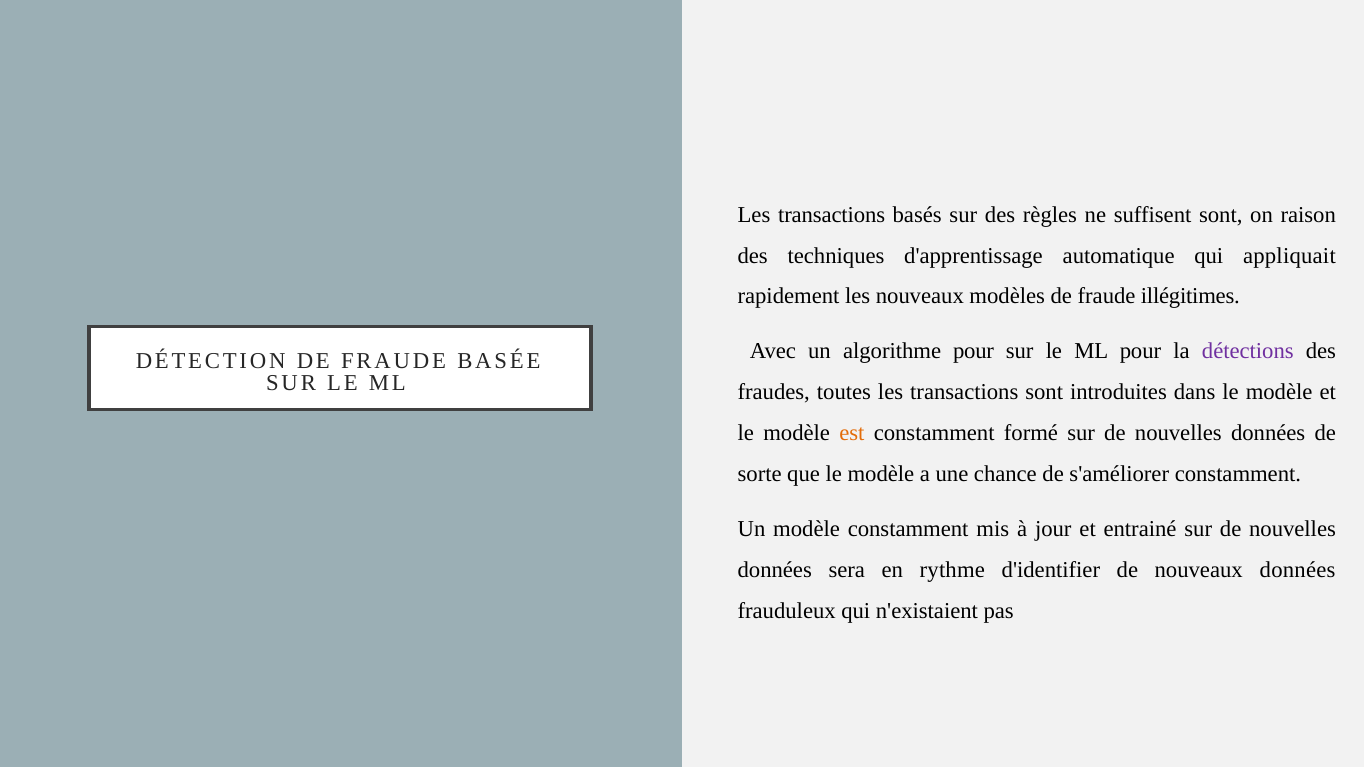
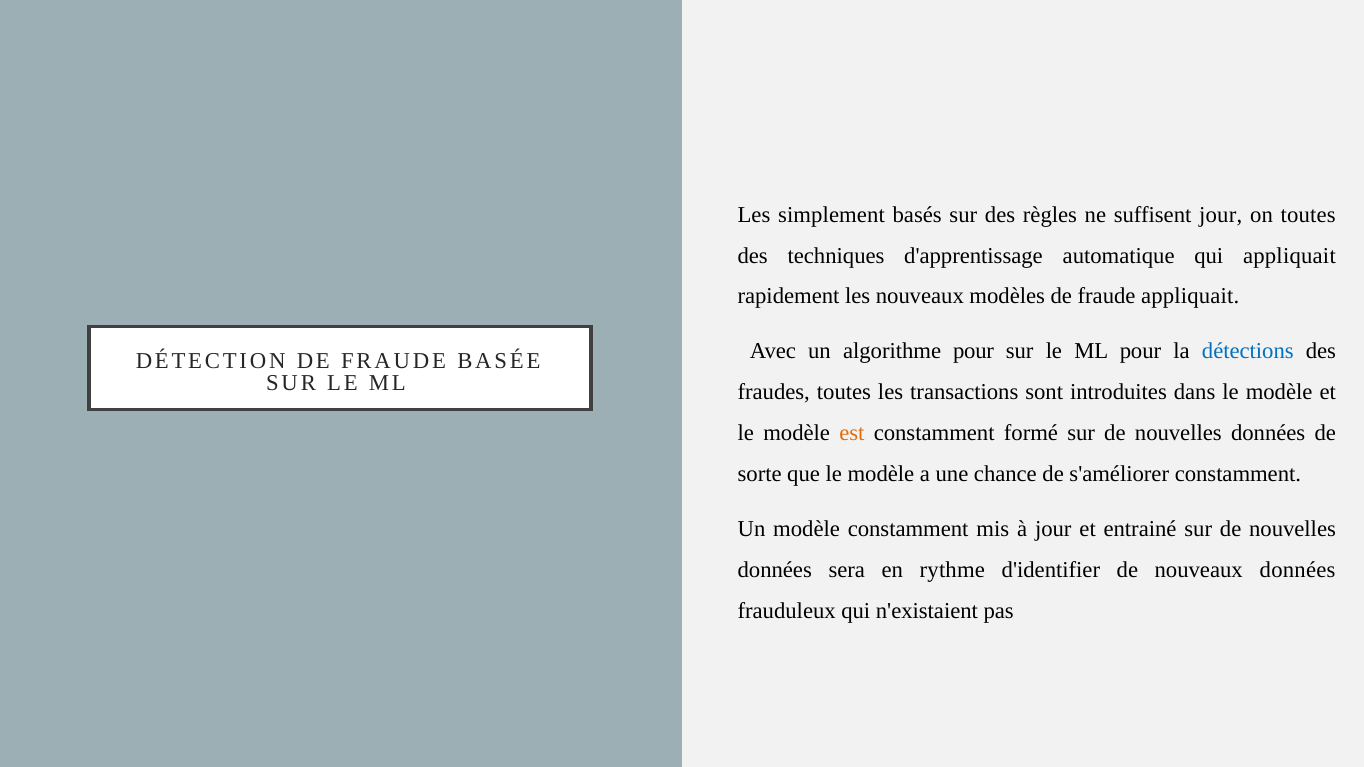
transactions: transactions -> simplement (832, 215)
suffisent sont: sont -> jour (1221, 215)
on raison: raison -> toutes (1308, 215)
fraude illégitimes: illégitimes -> appliquait (1190, 297)
détections colour: purple -> blue (1248, 352)
